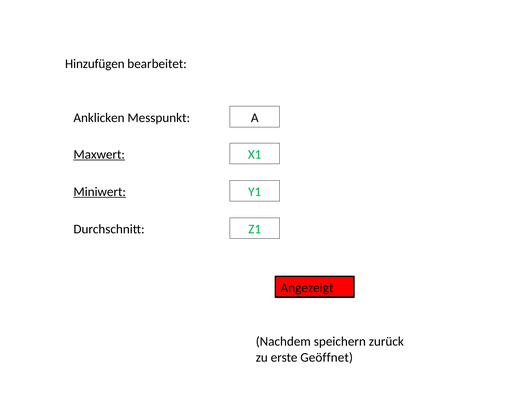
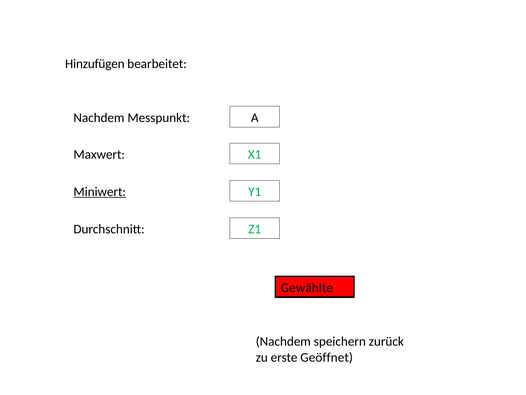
Anklicken: Anklicken -> Nachdem (99, 118)
Maxwert underline: present -> none (99, 154)
Angezeigt: Angezeigt -> Gewählte (307, 287)
